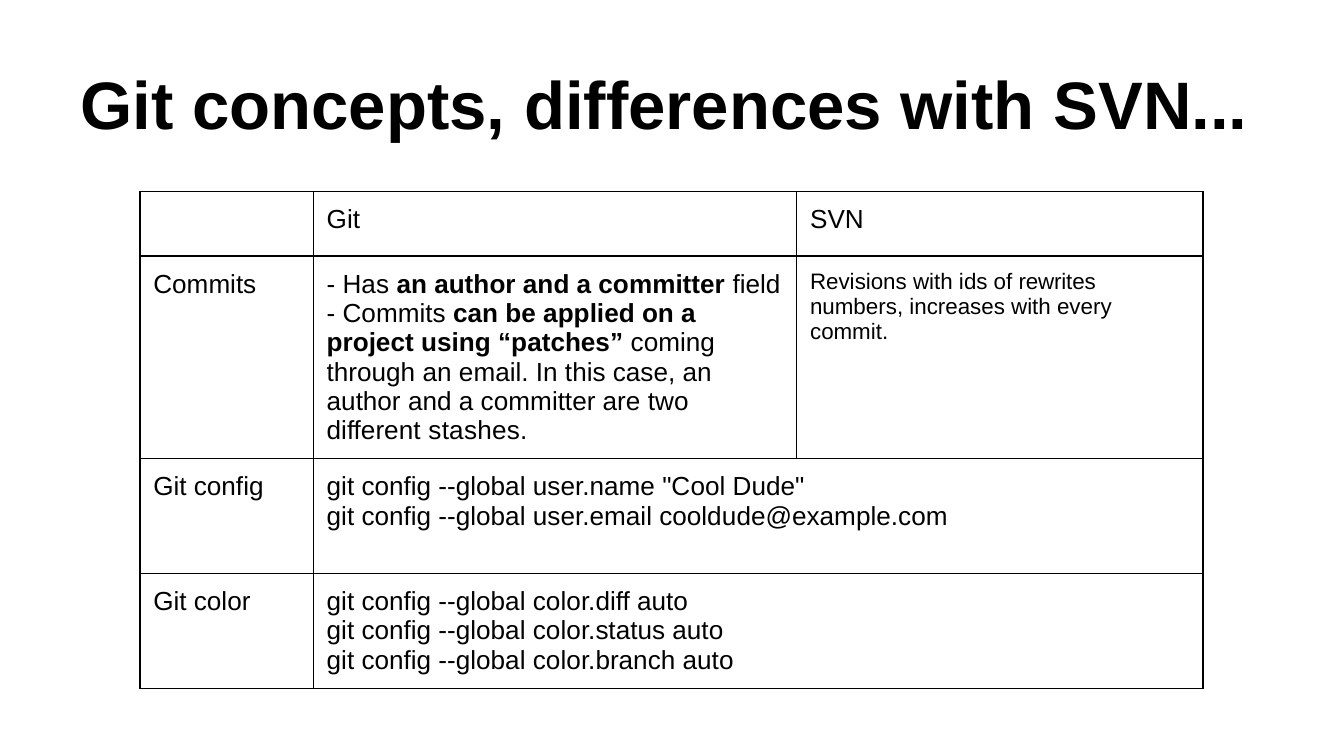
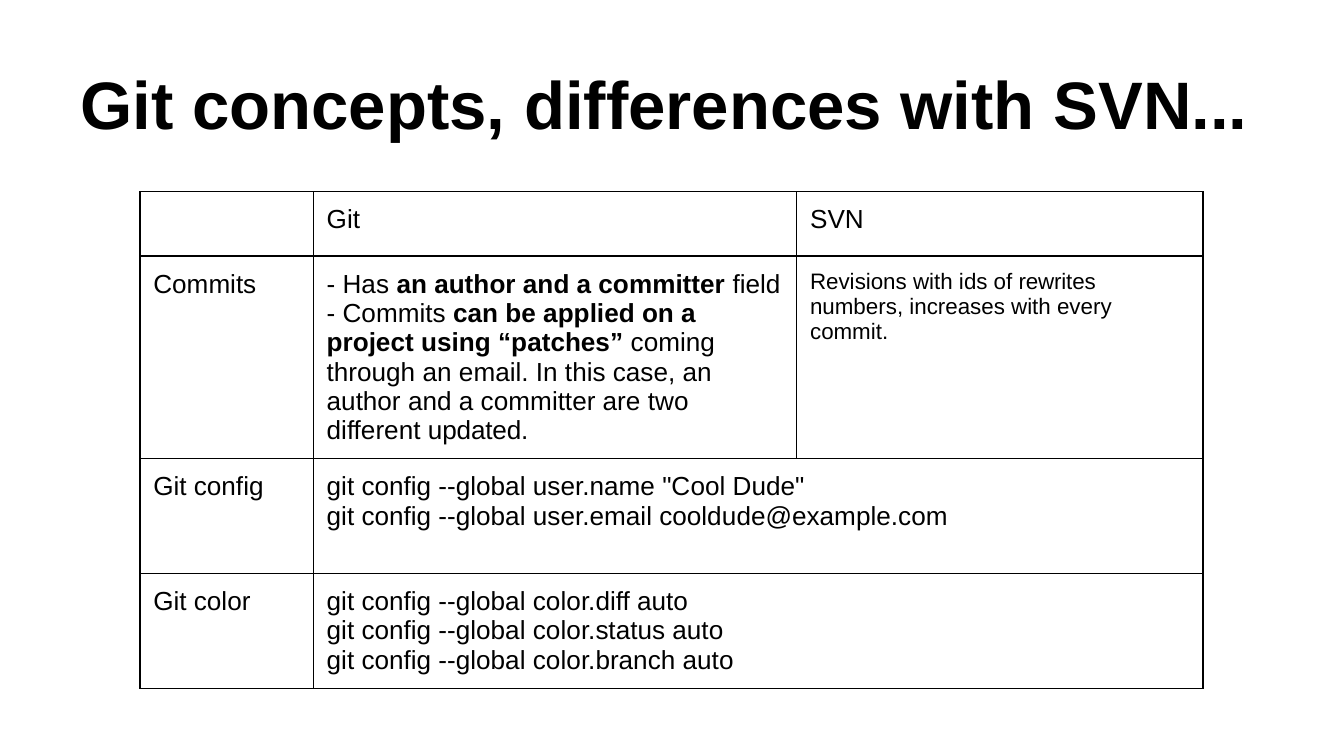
stashes: stashes -> updated (478, 431)
